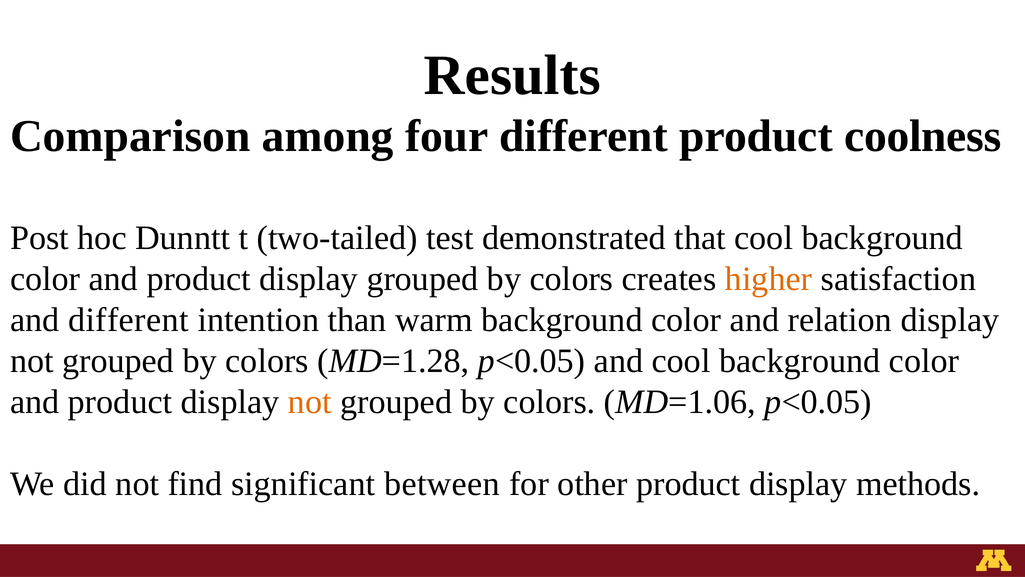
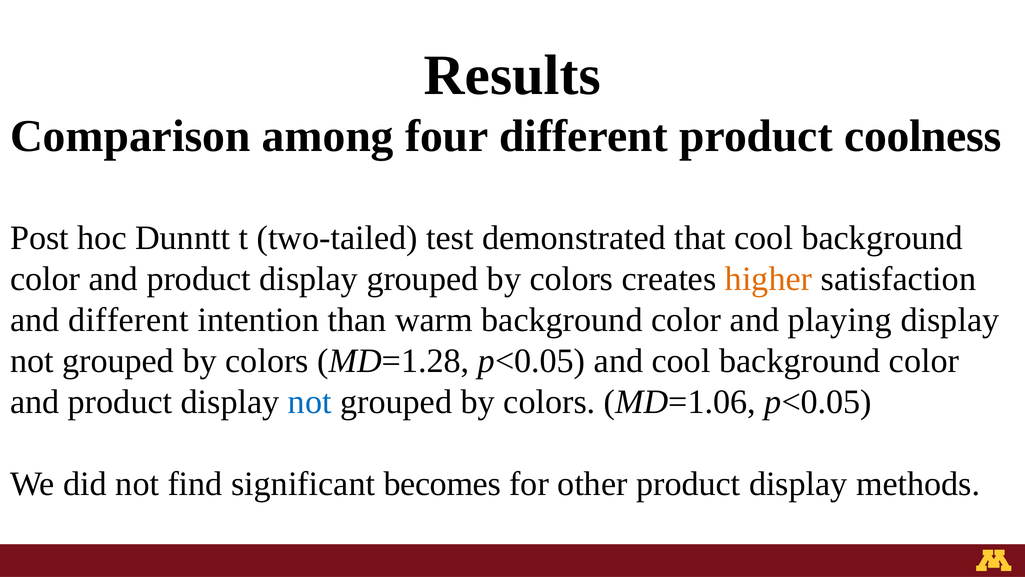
relation: relation -> playing (840, 320)
not colour: orange -> blue (310, 402)
between: between -> becomes (442, 484)
